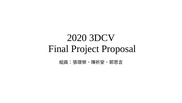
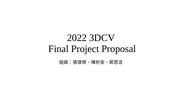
2020: 2020 -> 2022 (77, 38)
